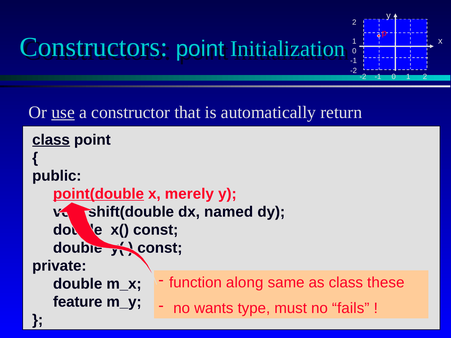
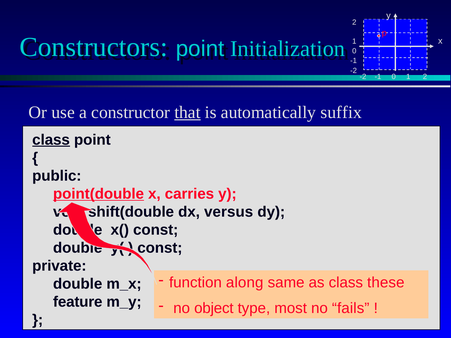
use underline: present -> none (63, 112)
that underline: none -> present (187, 112)
return: return -> suffix (341, 112)
merely: merely -> carries (189, 194)
named: named -> versus (229, 212)
wants: wants -> object (214, 308)
must: must -> most (291, 308)
